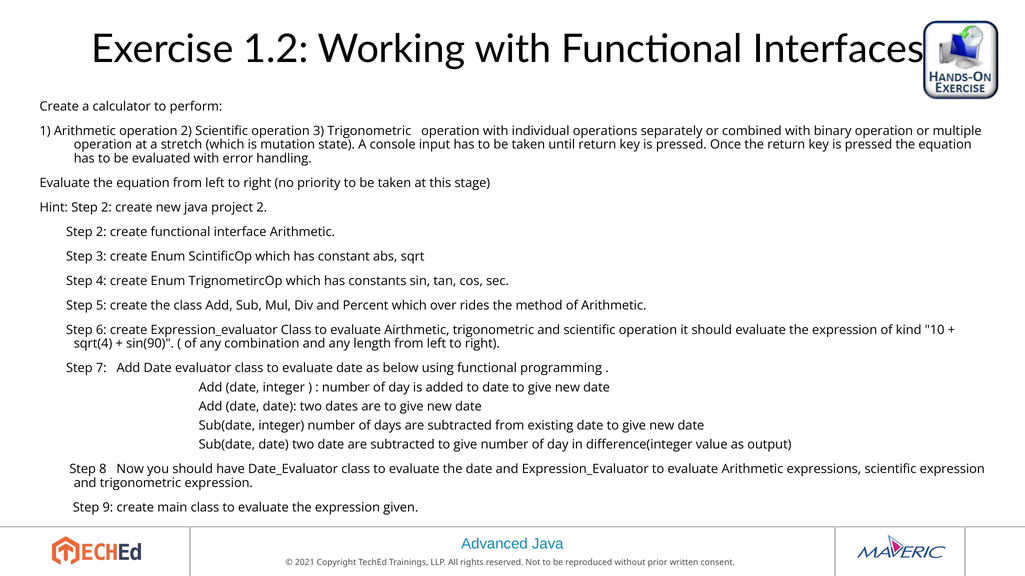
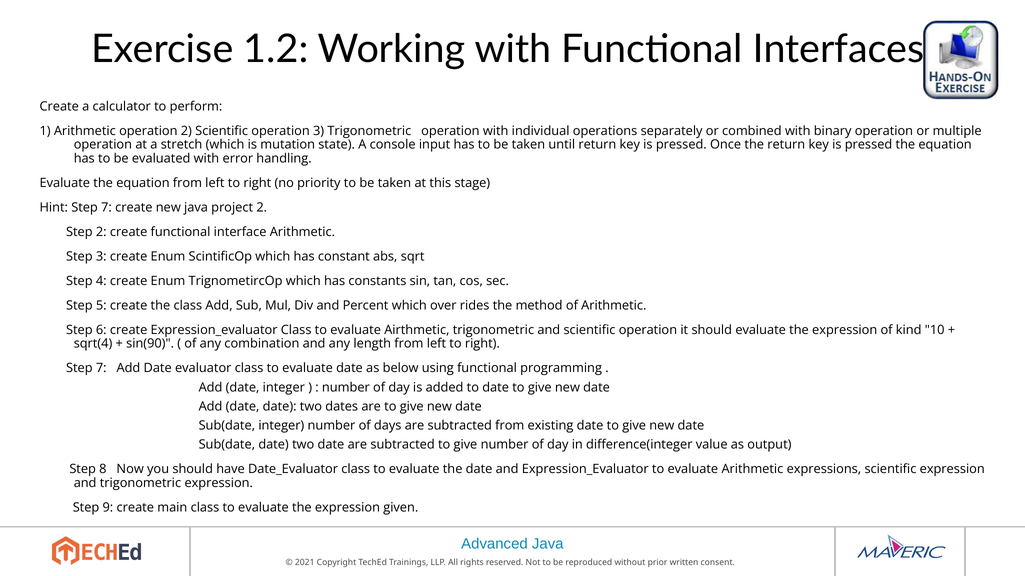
Hint Step 2: 2 -> 7 (106, 208)
